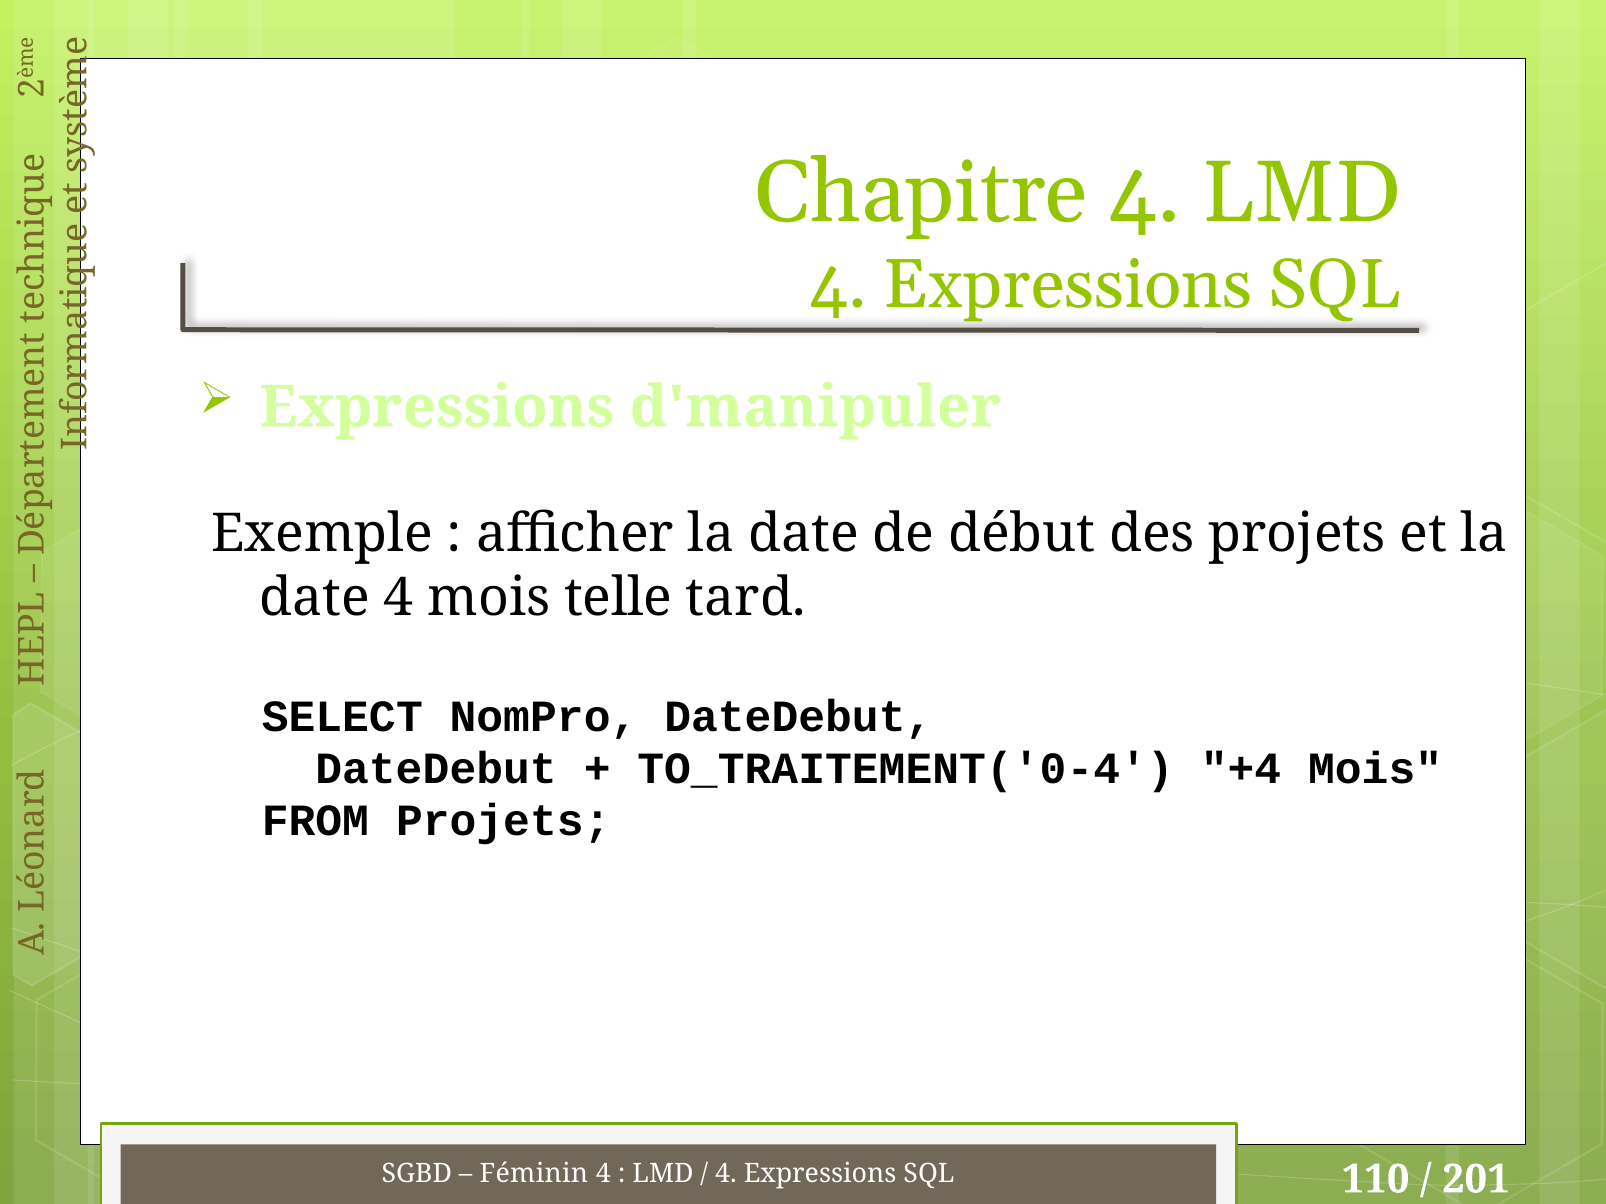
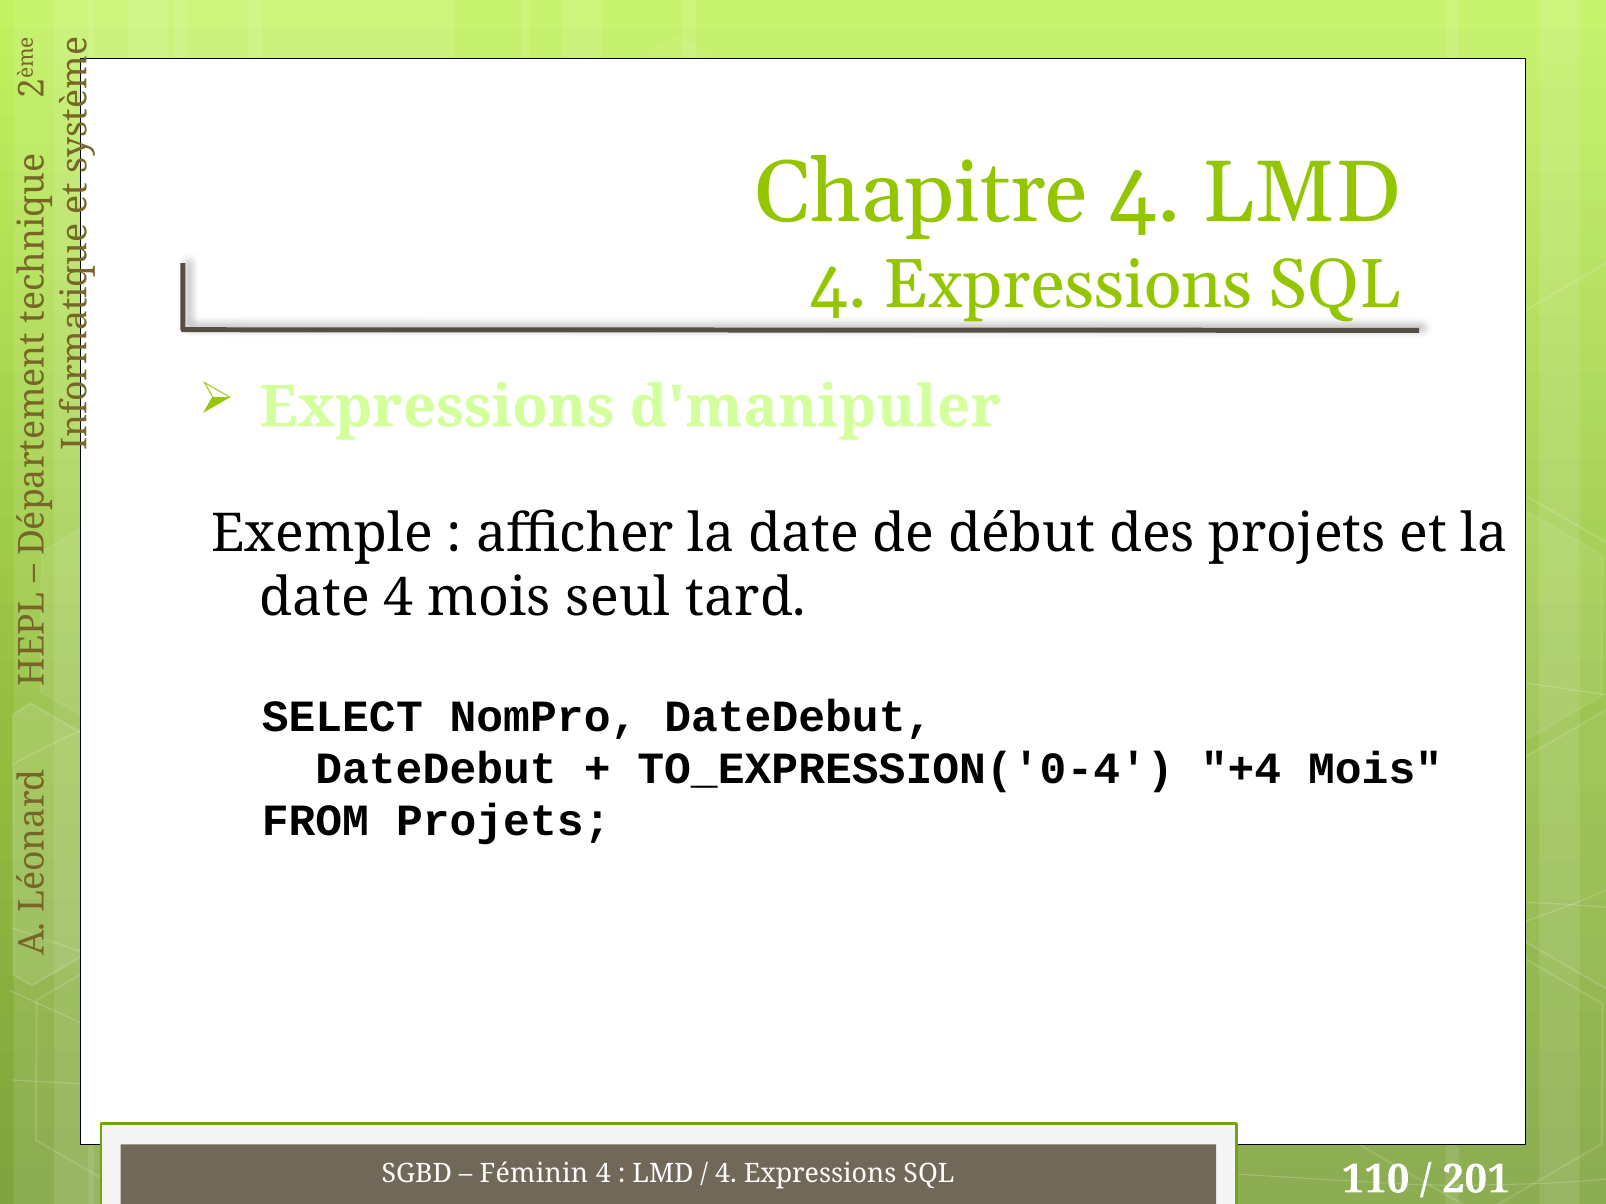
telle: telle -> seul (618, 598)
TO_TRAITEMENT('0-4: TO_TRAITEMENT('0-4 -> TO_EXPRESSION('0-4 (906, 769)
